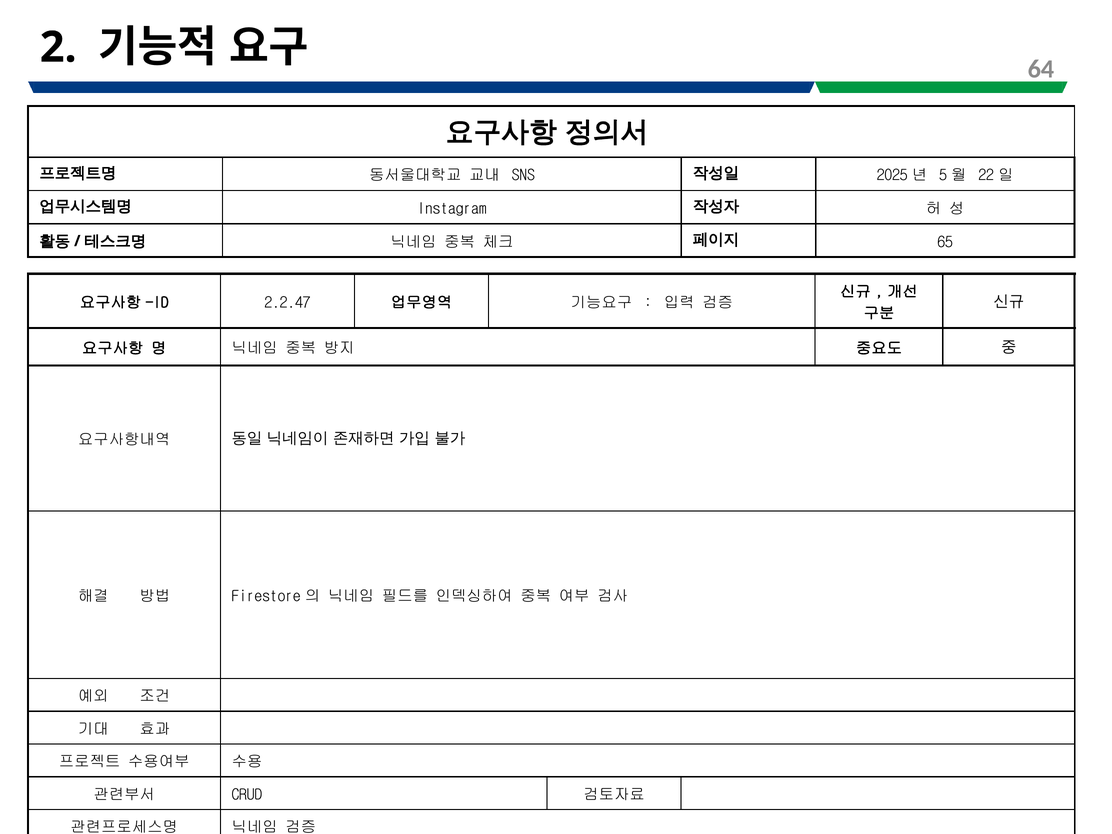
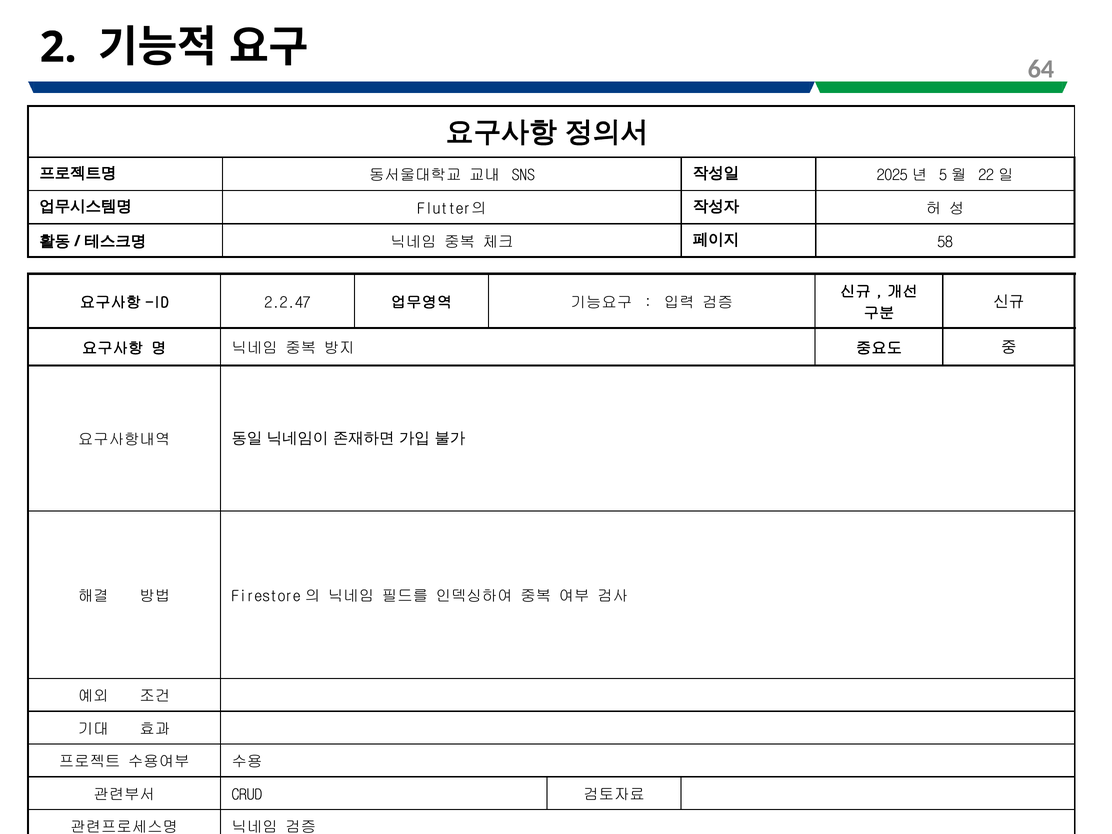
Instagram: Instagram -> Flutter의 (452, 209)
65: 65 -> 58 (945, 242)
